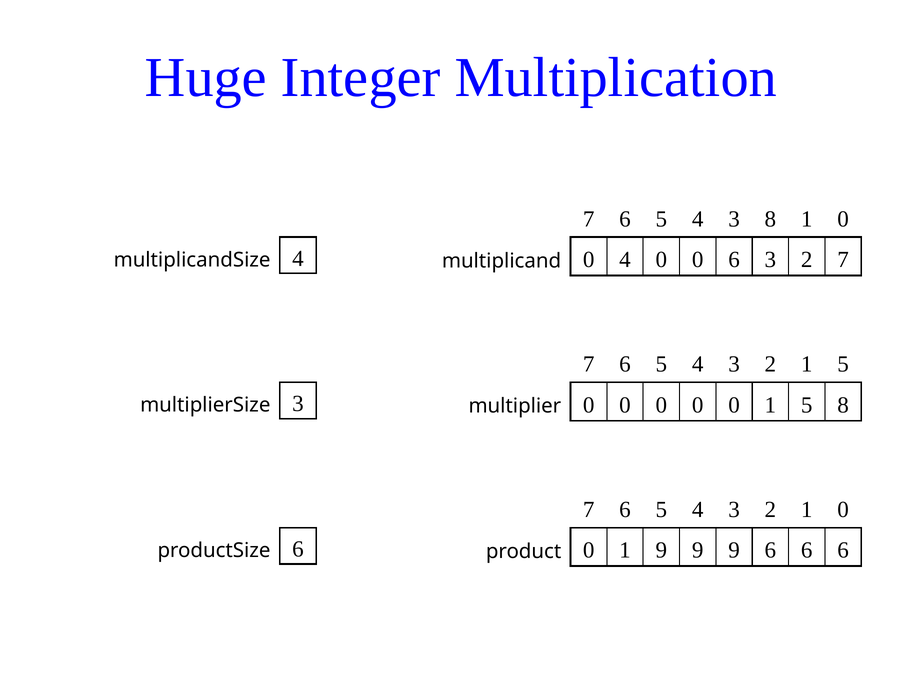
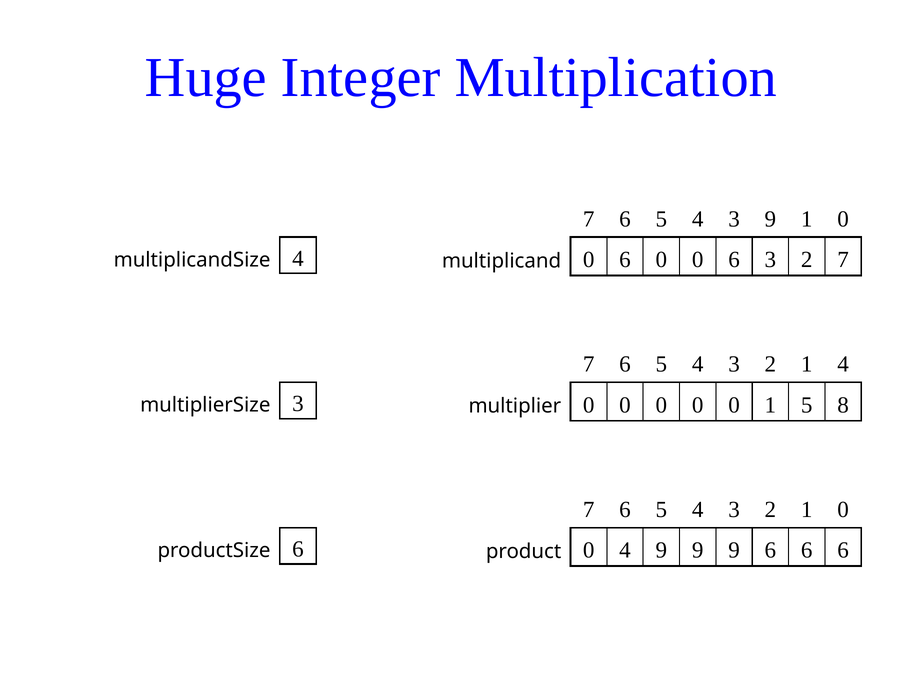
3 8: 8 -> 9 (770, 219)
multiplicand 0 4: 4 -> 6 (625, 260)
2 1 5: 5 -> 4 (843, 364)
product 0 1: 1 -> 4 (625, 550)
